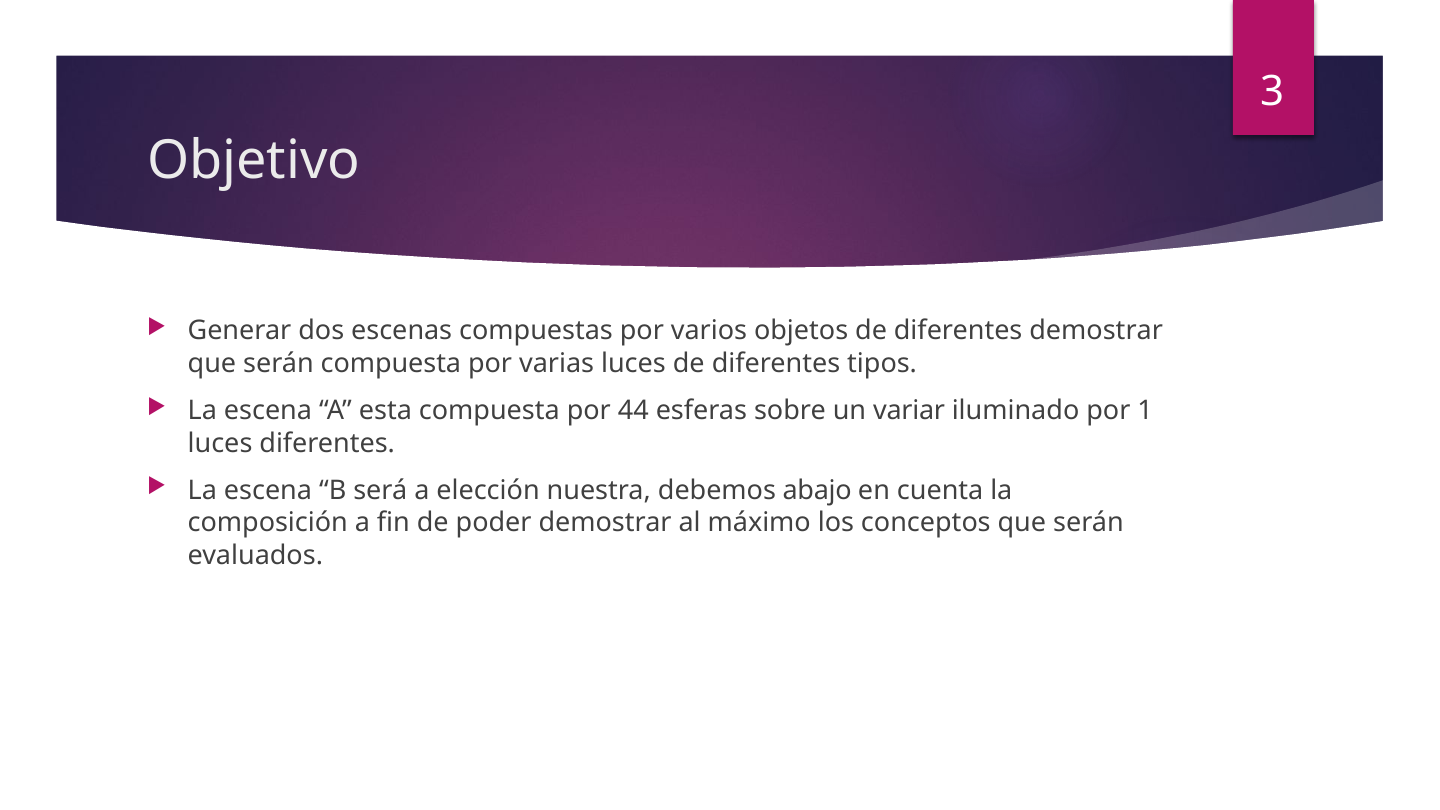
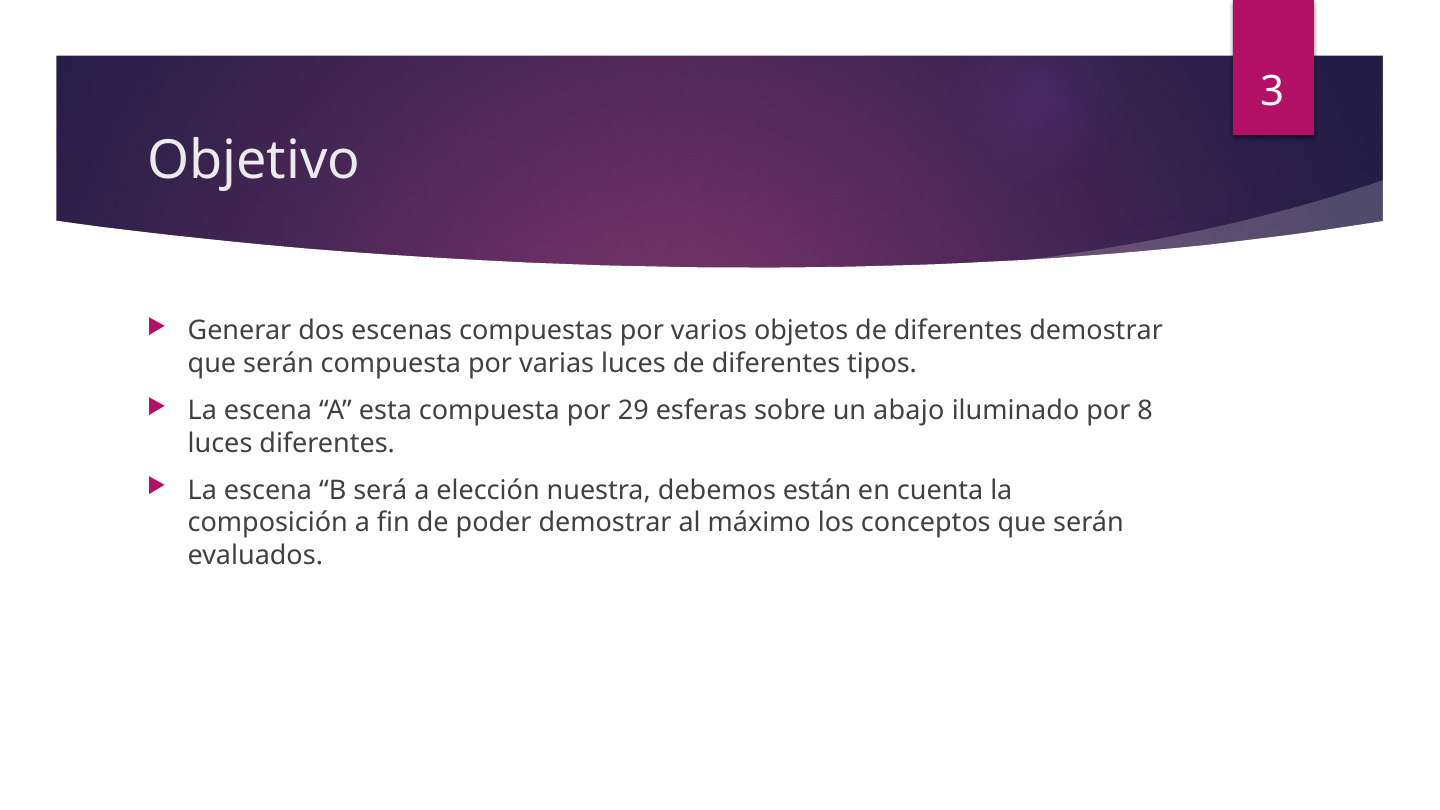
44: 44 -> 29 (633, 411)
variar: variar -> abajo (909, 411)
1: 1 -> 8 (1145, 411)
abajo: abajo -> están (817, 491)
